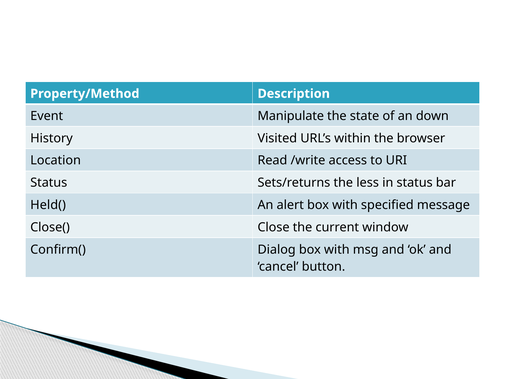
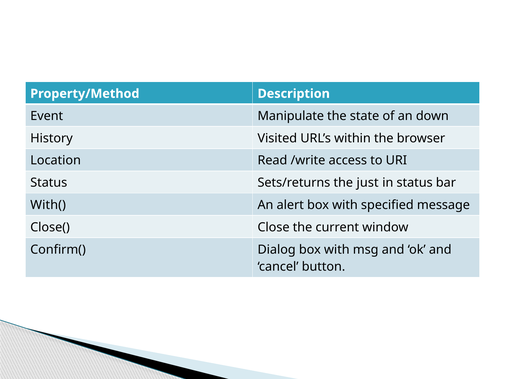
less: less -> just (368, 183)
Held(: Held( -> With( (48, 205)
